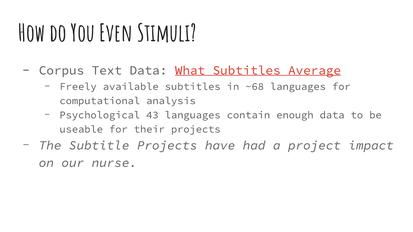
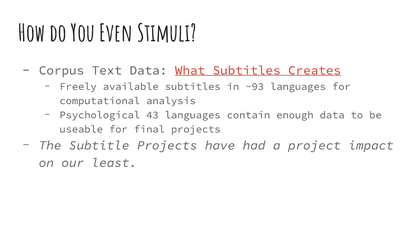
Average: Average -> Creates (315, 70)
~68: ~68 -> ~93 (255, 87)
their: their -> final (149, 129)
nurse: nurse -> least (114, 163)
